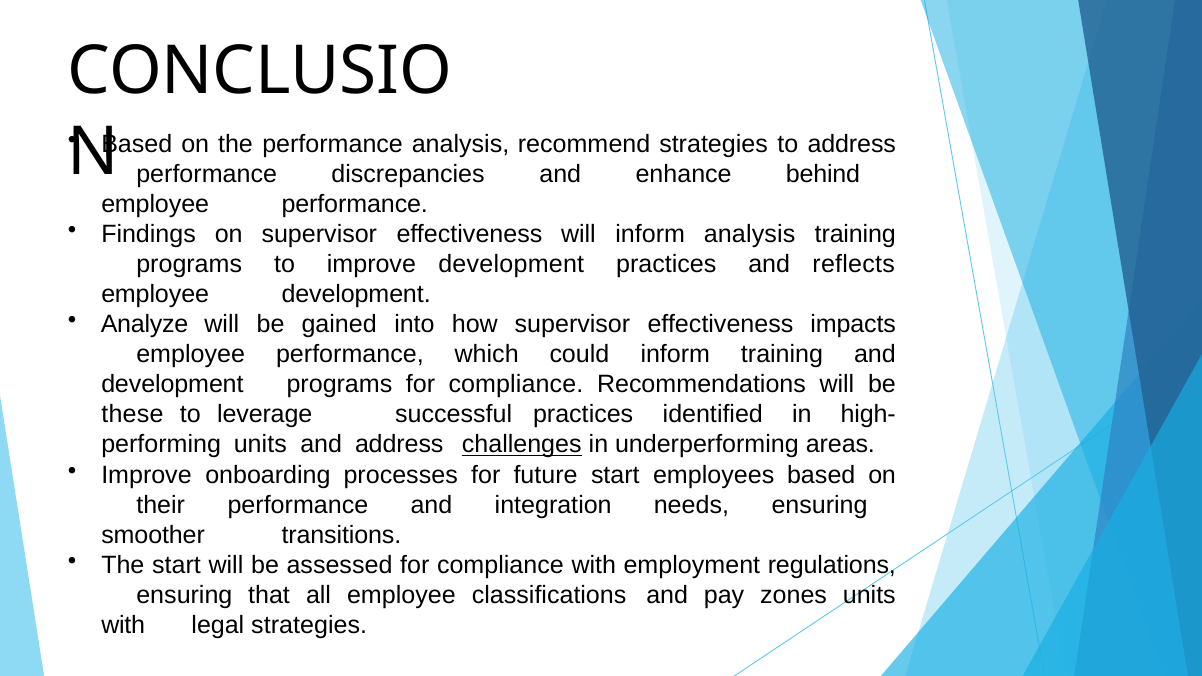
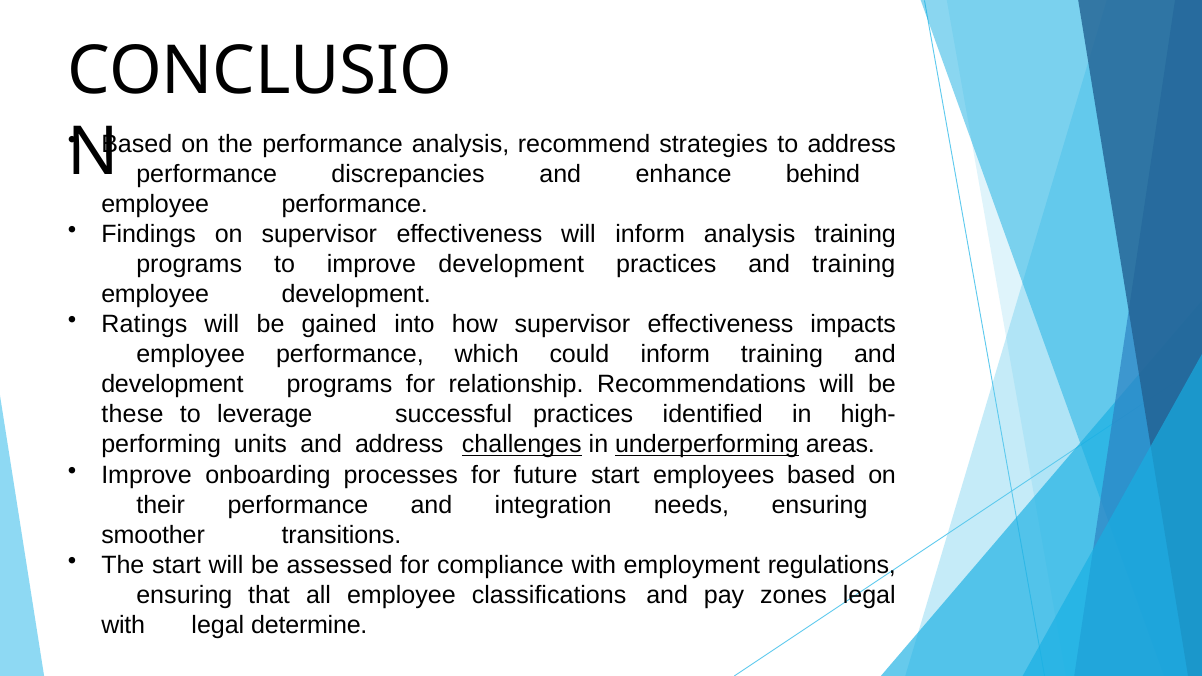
and reflects: reflects -> training (854, 264)
Analyze: Analyze -> Ratings (144, 325)
programs for compliance: compliance -> relationship (516, 385)
underperforming underline: none -> present (707, 445)
zones units: units -> legal (869, 595)
legal strategies: strategies -> determine (309, 625)
